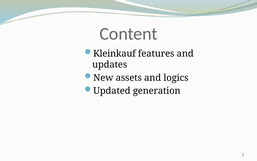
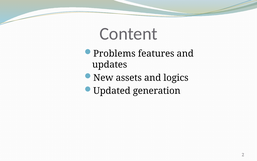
Kleinkauf: Kleinkauf -> Problems (114, 53)
